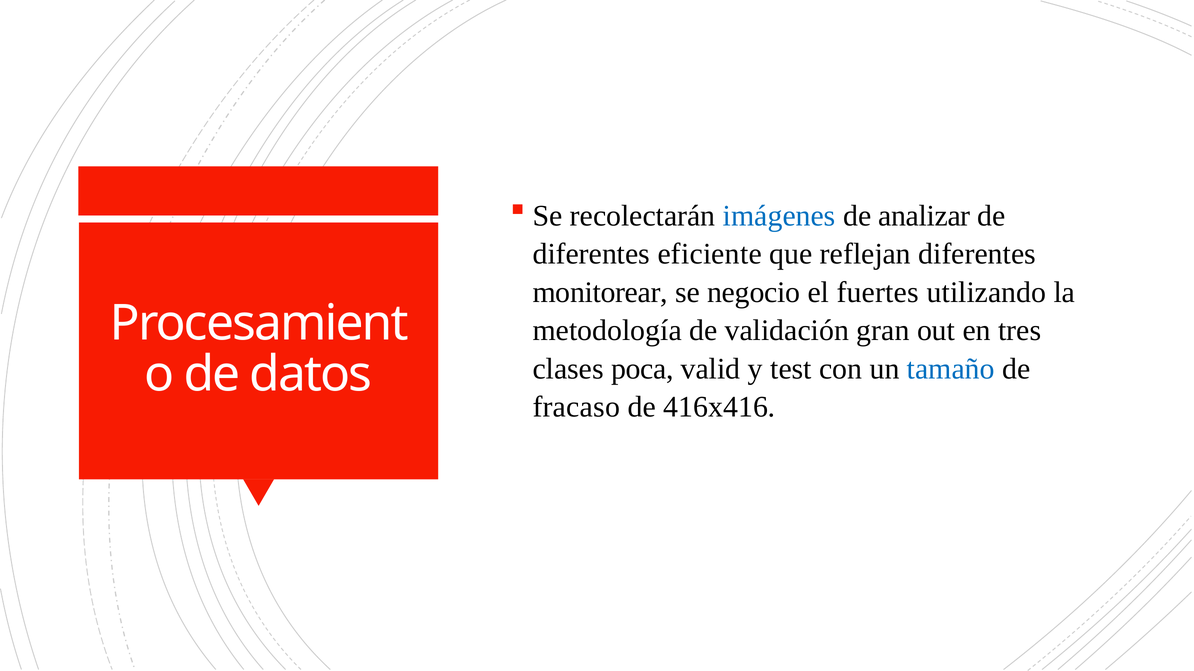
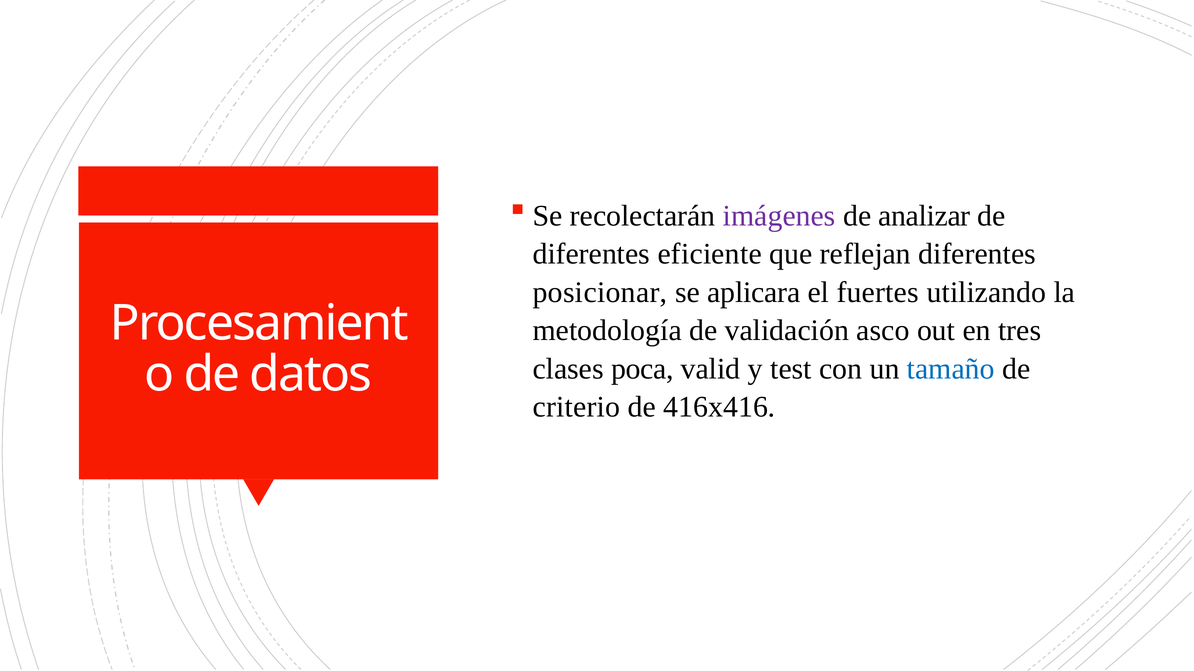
imágenes colour: blue -> purple (779, 216)
monitorear: monitorear -> posicionar (600, 293)
negocio: negocio -> aplicara (754, 293)
gran: gran -> asco (883, 331)
fracaso: fracaso -> criterio (576, 408)
